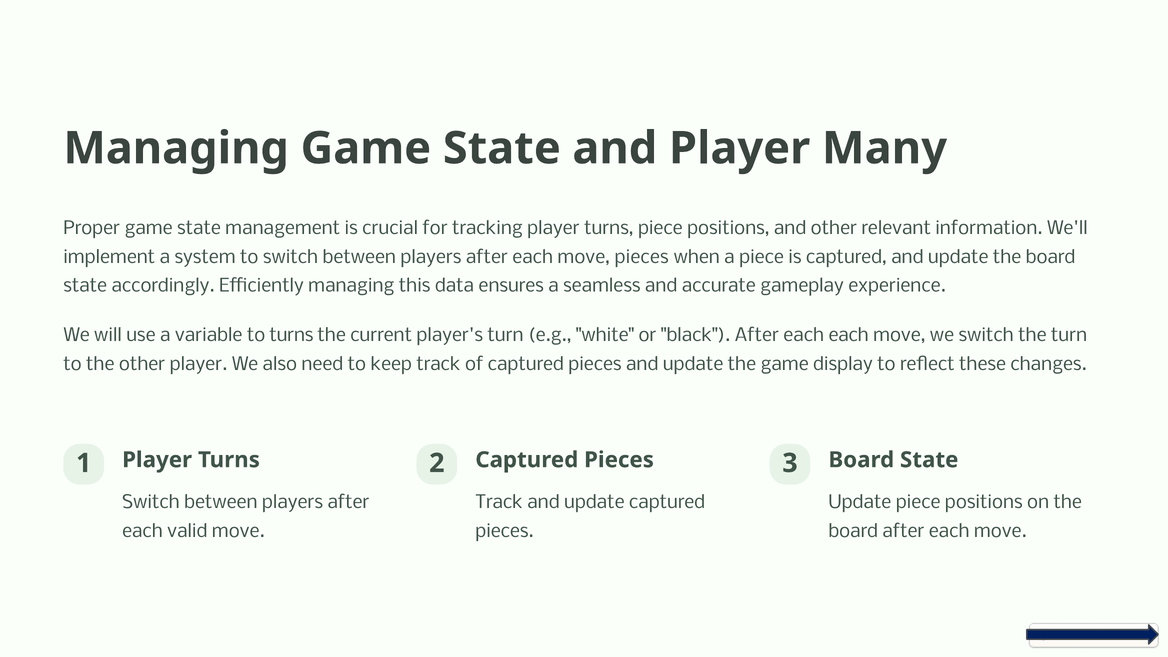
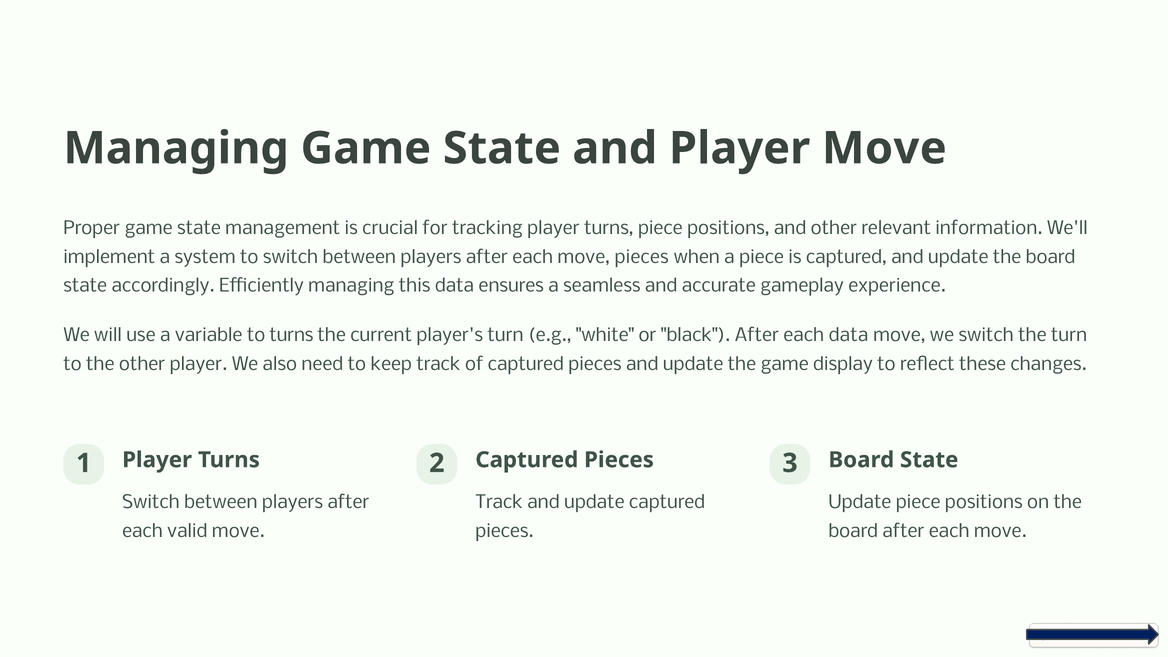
Player Many: Many -> Move (884, 148)
each each: each -> data (848, 336)
